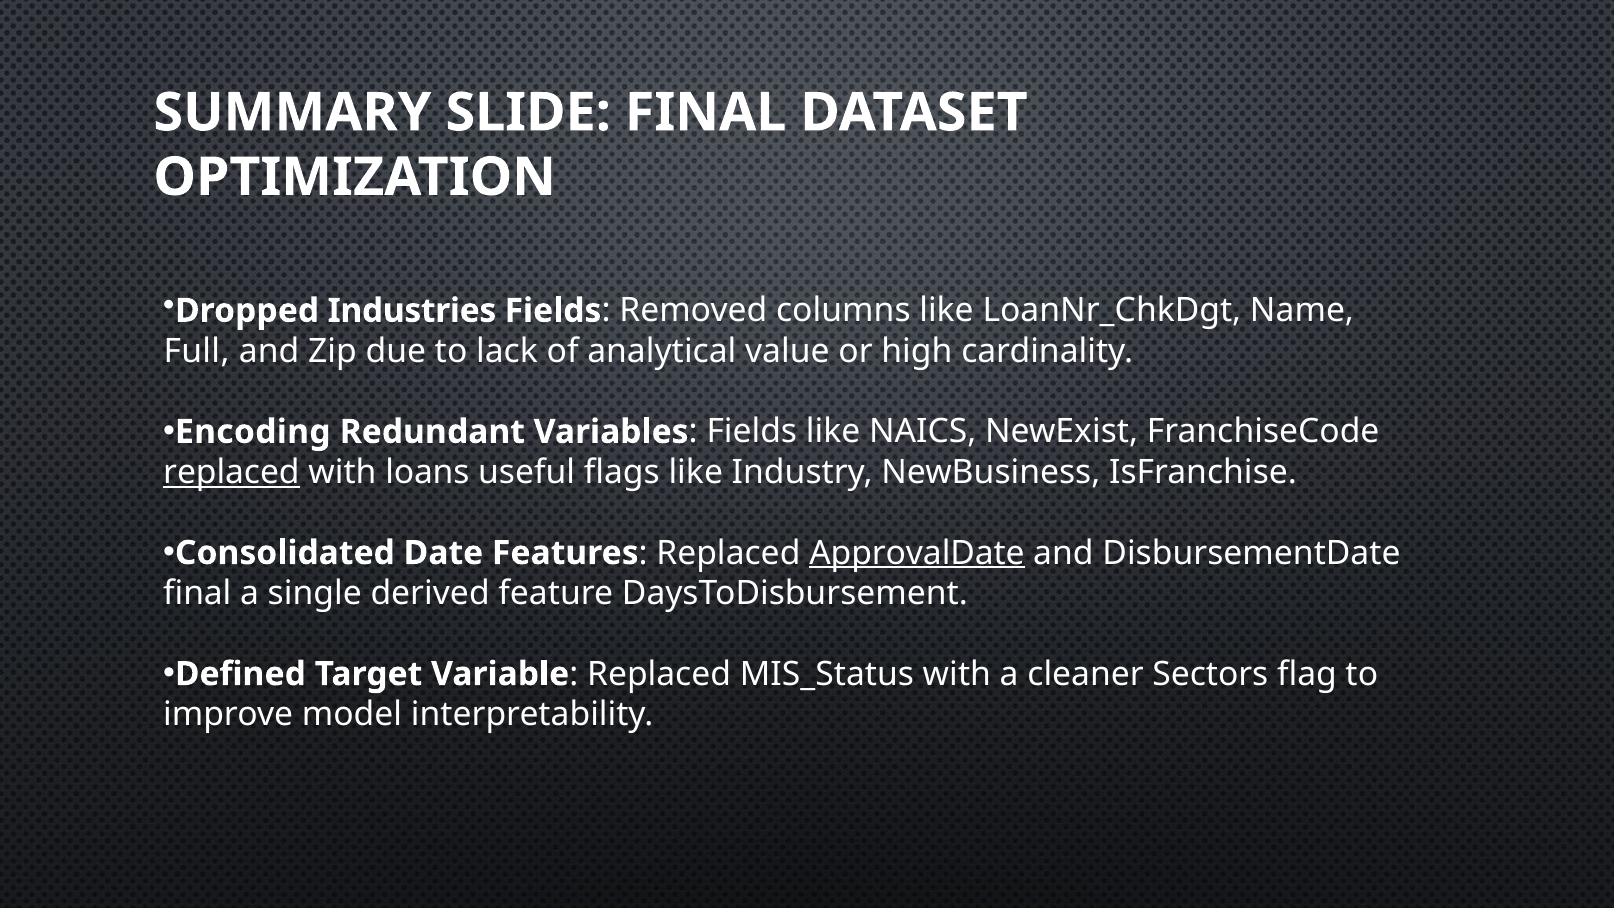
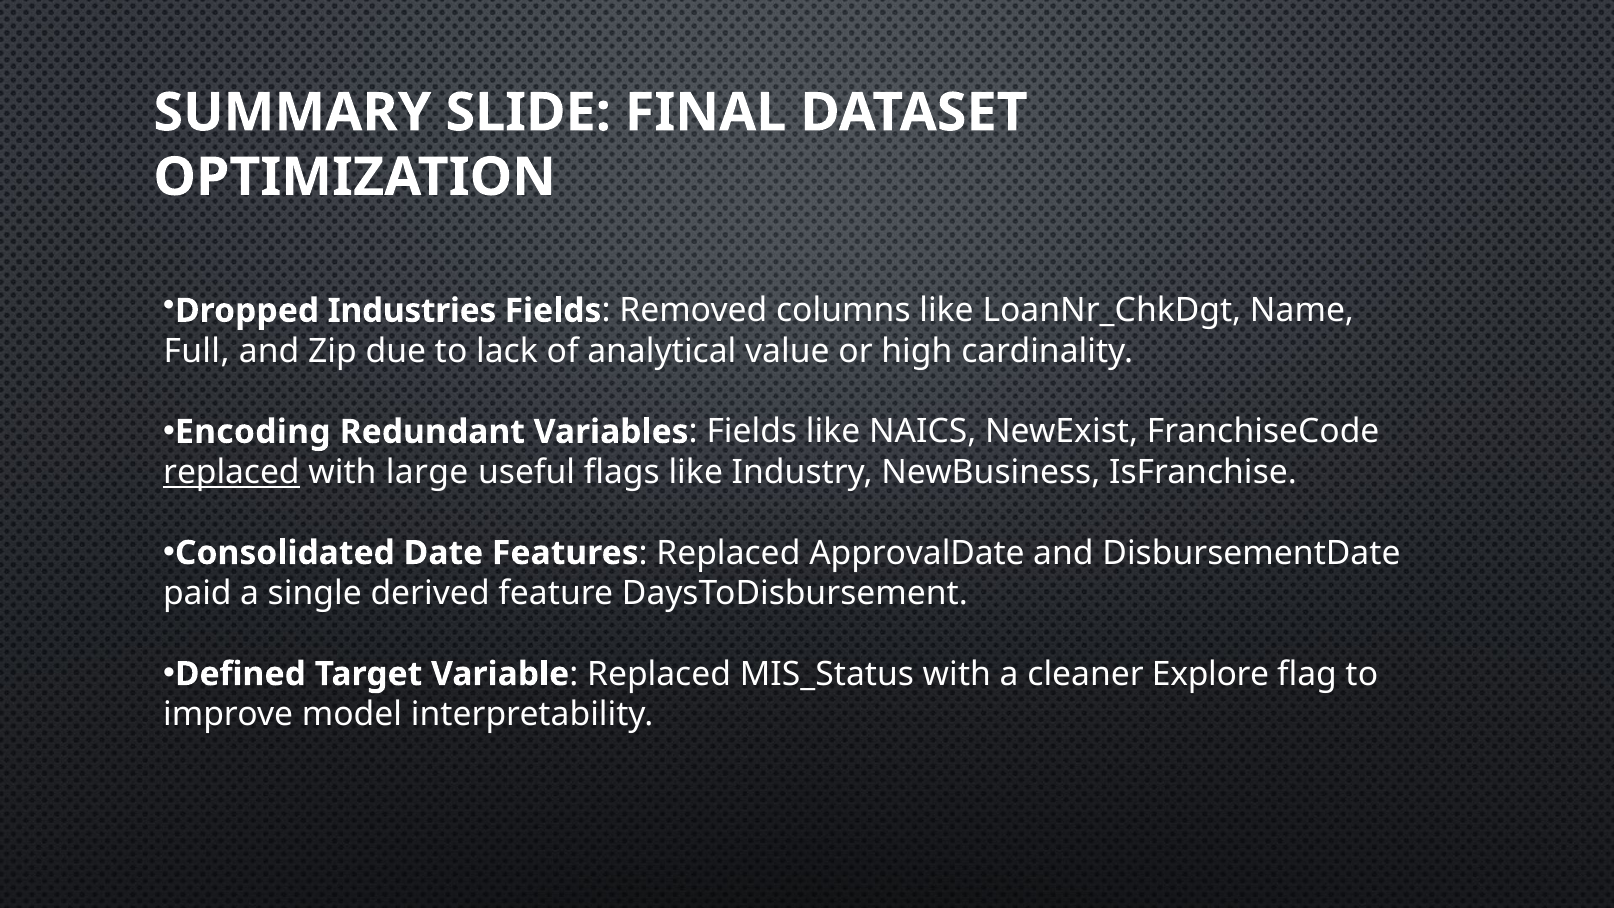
loans: loans -> large (427, 472)
ApprovalDate underline: present -> none (917, 553)
final: final -> paid (197, 593)
Sectors: Sectors -> Explore (1211, 674)
